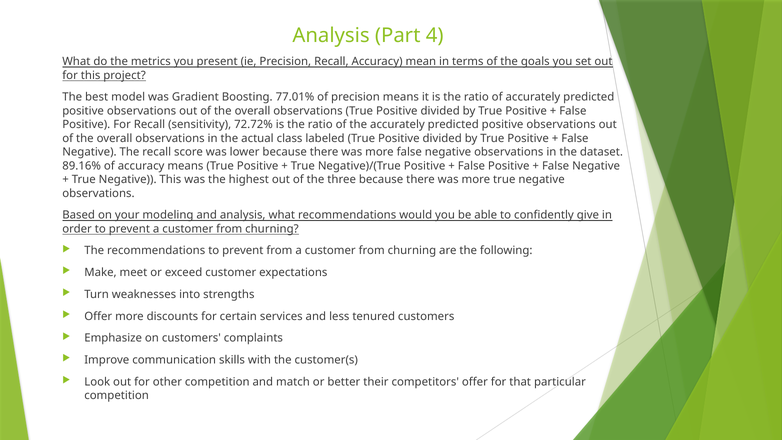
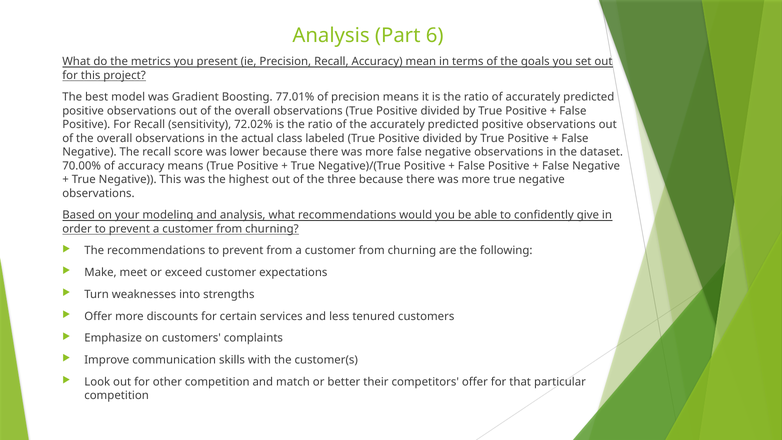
4: 4 -> 6 (435, 36)
72.72%: 72.72% -> 72.02% (254, 125)
89.16%: 89.16% -> 70.00% (82, 166)
